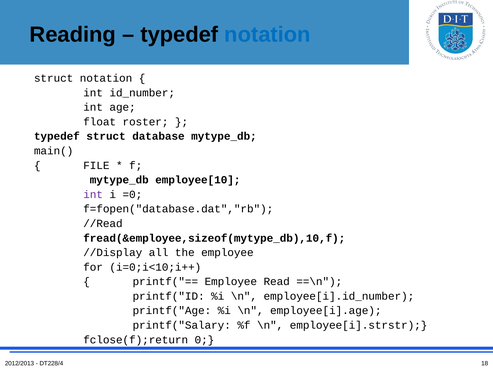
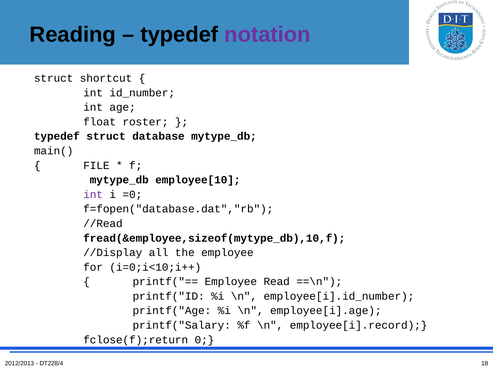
notation colour: blue -> purple (267, 35)
struct notation: notation -> shortcut (106, 78)
employee[i].strstr: employee[i].strstr -> employee[i].record (359, 325)
